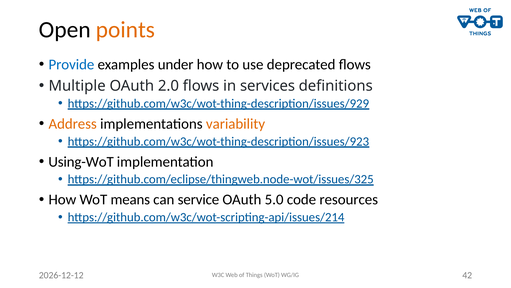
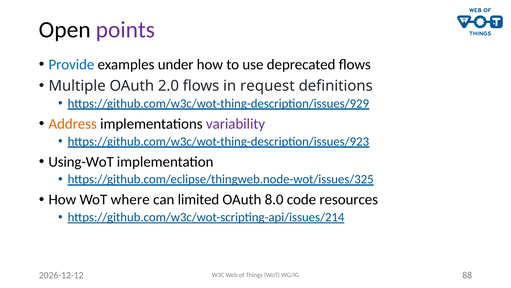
points colour: orange -> purple (126, 30)
services: services -> request (267, 86)
variability colour: orange -> purple (236, 124)
means: means -> where (130, 199)
service: service -> limited (198, 199)
5.0: 5.0 -> 8.0 (274, 199)
42: 42 -> 88 (467, 275)
